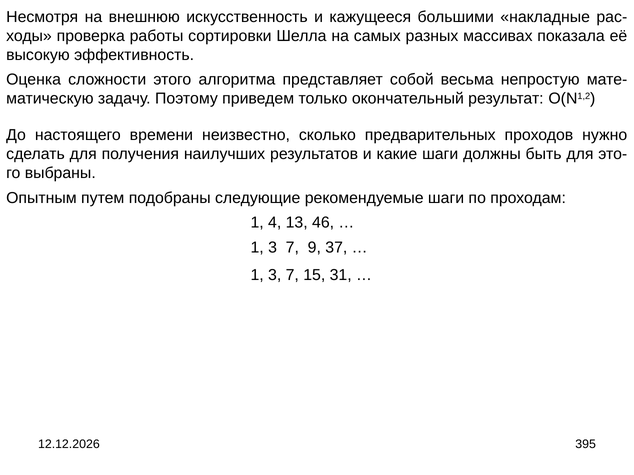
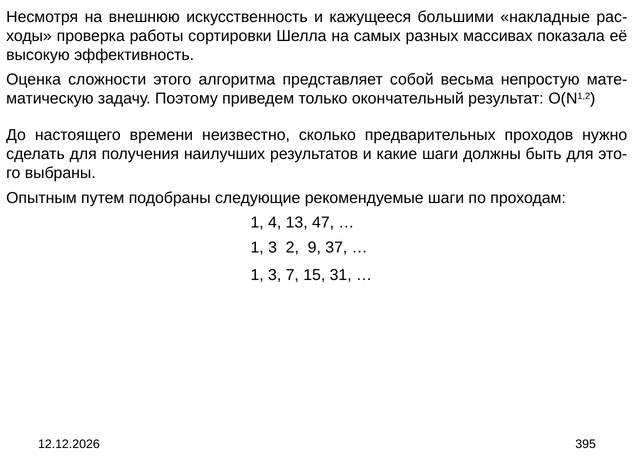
46: 46 -> 47 (323, 223)
7: 7 -> 2 (292, 248)
